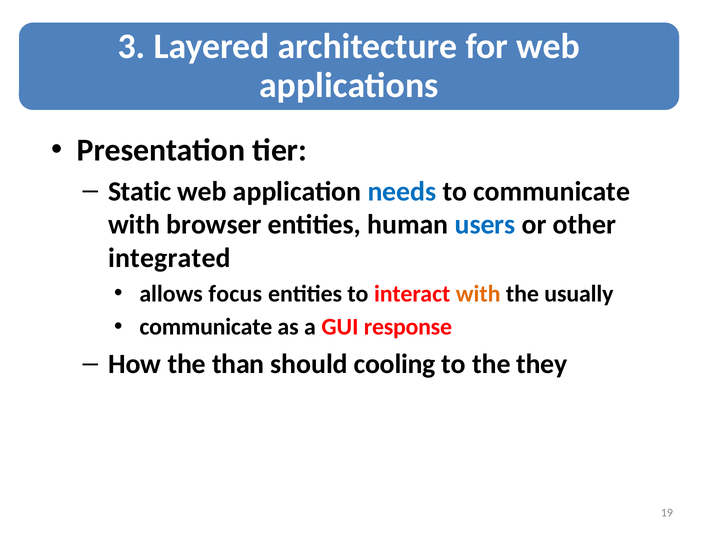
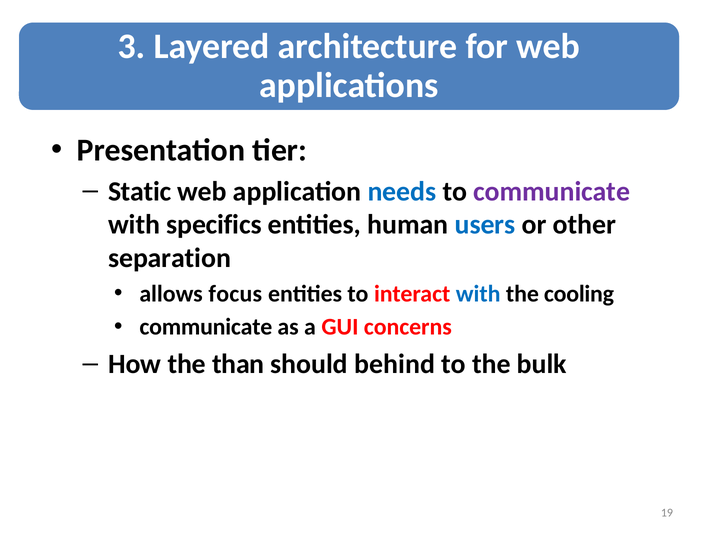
communicate colour: black -> purple (552, 191)
browser: browser -> specifics (214, 225)
integrated: integrated -> separation (170, 258)
with colour: orange -> blue (478, 294)
usually: usually -> cooling (579, 294)
response: response -> concerns (408, 327)
cooling: cooling -> behind (395, 364)
they: they -> bulk (542, 364)
